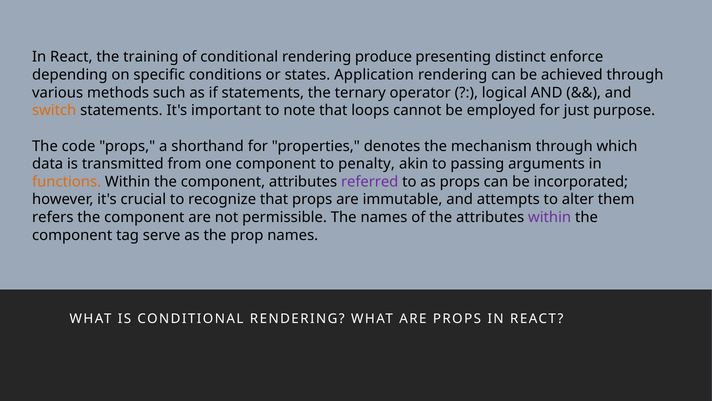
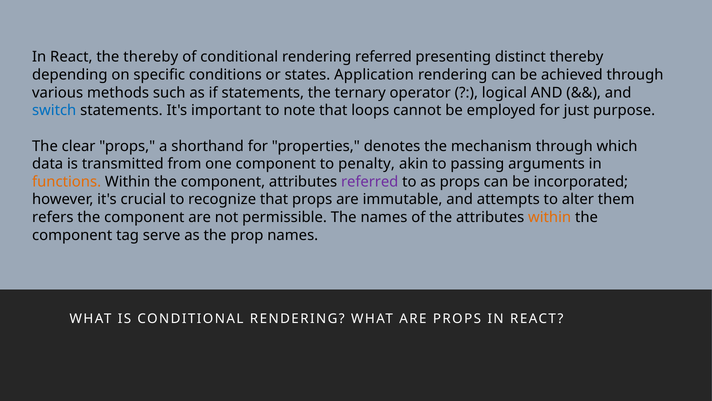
the training: training -> thereby (151, 57)
rendering produce: produce -> referred (383, 57)
distinct enforce: enforce -> thereby (577, 57)
switch colour: orange -> blue (54, 110)
code: code -> clear (79, 146)
within colour: purple -> orange (550, 217)
